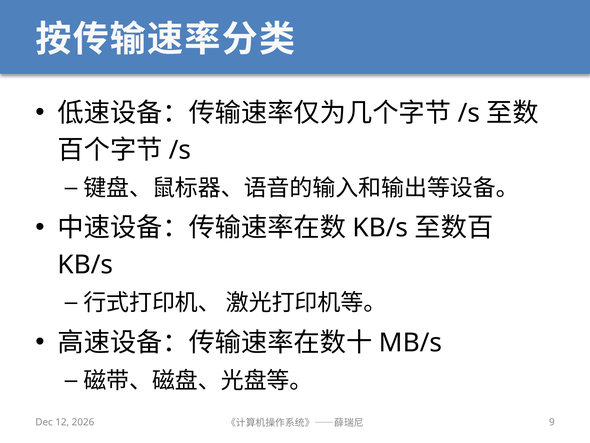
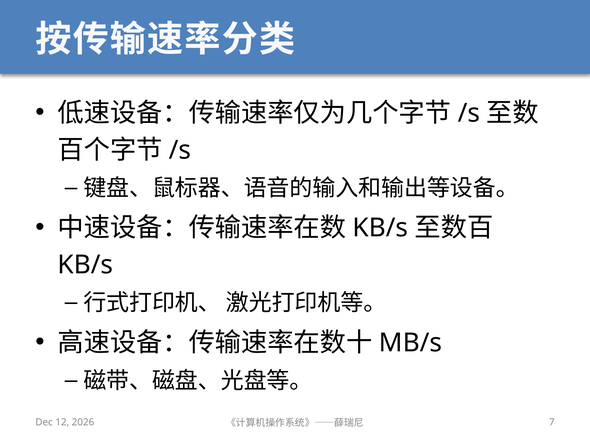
9: 9 -> 7 (552, 422)
